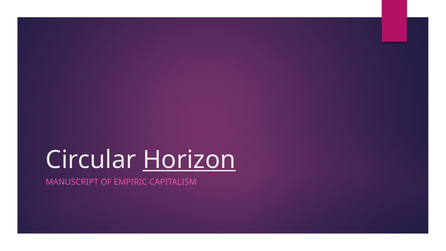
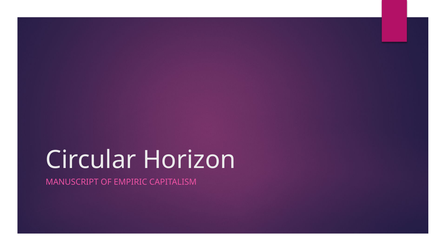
Horizon underline: present -> none (189, 160)
